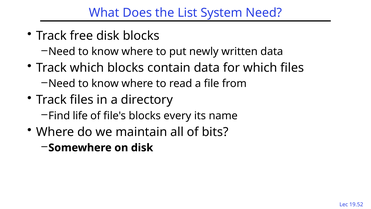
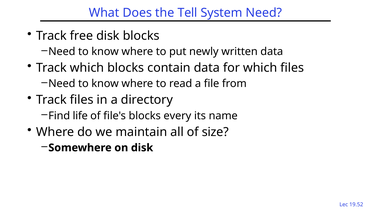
List: List -> Tell (187, 13)
bits: bits -> size (215, 132)
